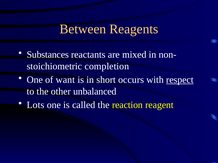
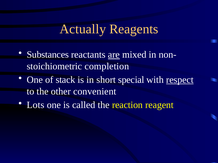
Between: Between -> Actually (83, 29)
are underline: none -> present (114, 55)
want: want -> stack (65, 80)
occurs: occurs -> special (131, 80)
unbalanced: unbalanced -> convenient (95, 92)
